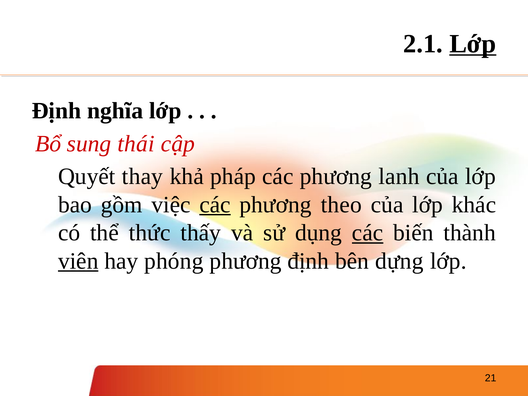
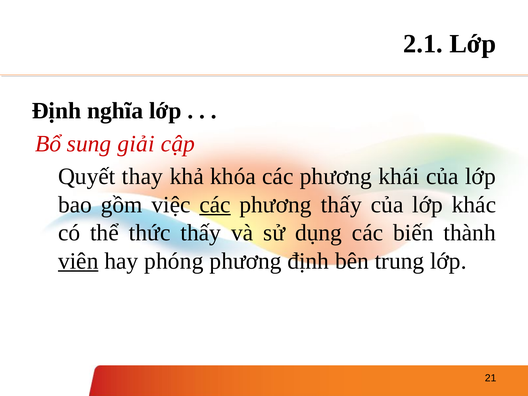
Lớp underline: present -> none (473, 44)
thái: thái -> giải (136, 144)
pháp: pháp -> khóa (233, 176)
lanh: lanh -> khái (399, 176)
phương theo: theo -> thấy (341, 205)
các underline: present -> none (368, 233)
dựng: dựng -> trung (400, 261)
